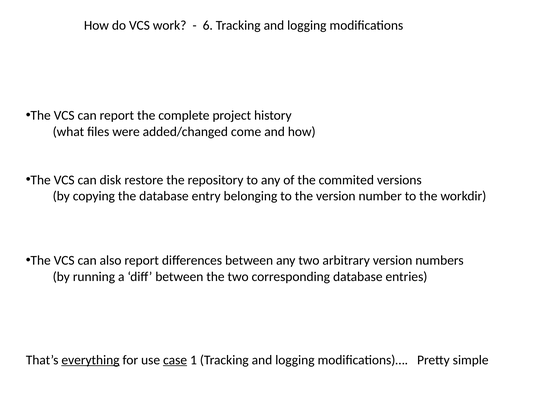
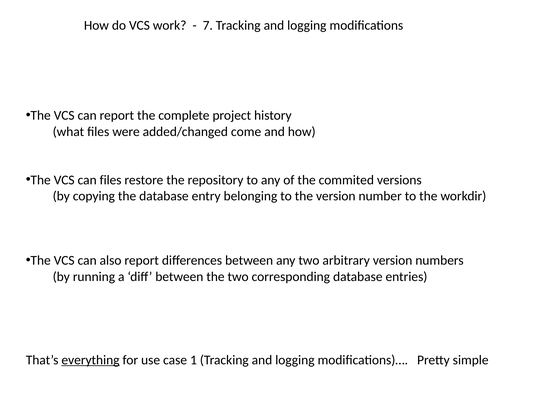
6: 6 -> 7 (208, 25)
can disk: disk -> files (111, 180)
case underline: present -> none (175, 360)
